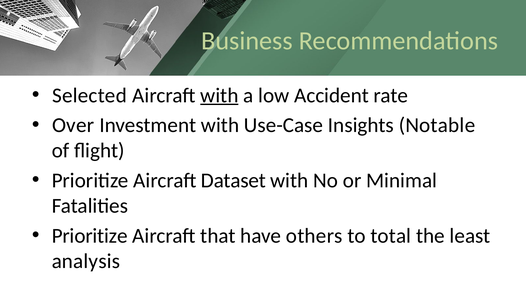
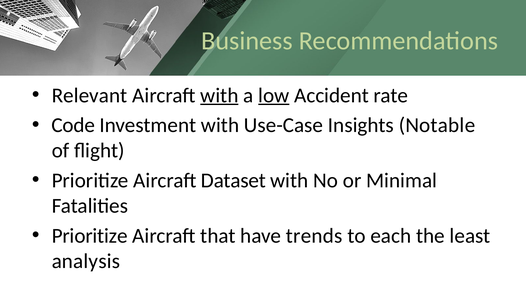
Selected: Selected -> Relevant (90, 95)
low underline: none -> present (274, 95)
Over: Over -> Code (73, 125)
others: others -> trends (314, 236)
total: total -> each (391, 236)
